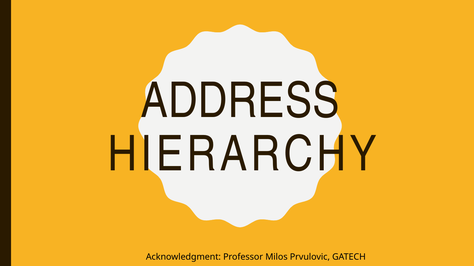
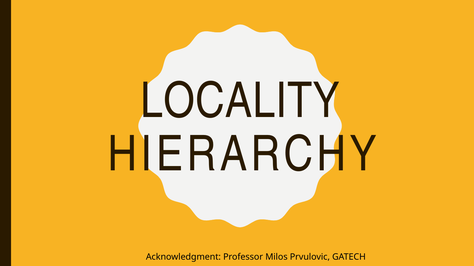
ADDRESS: ADDRESS -> LOCALITY (240, 101)
